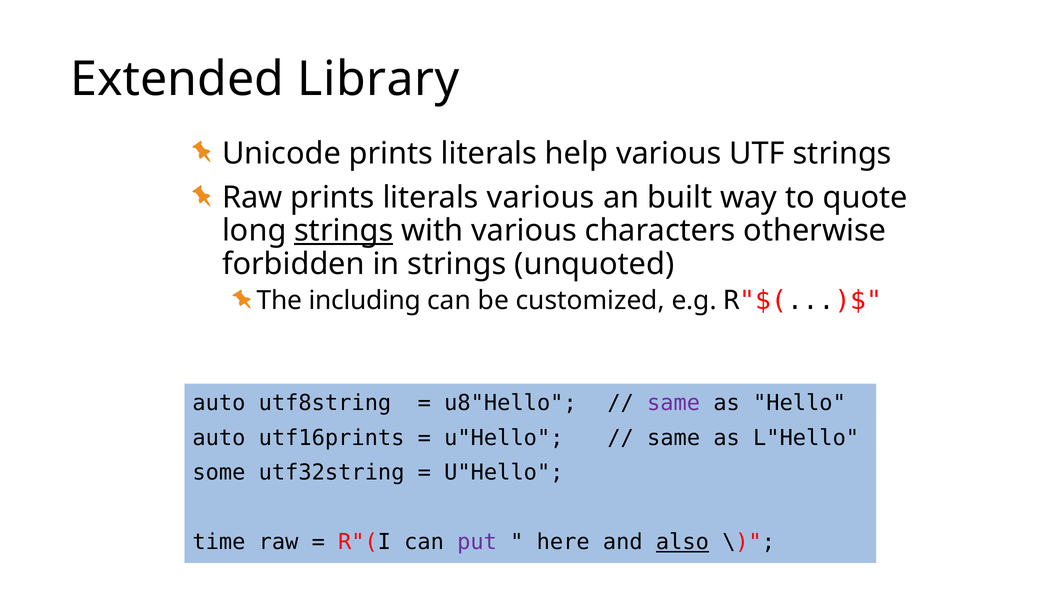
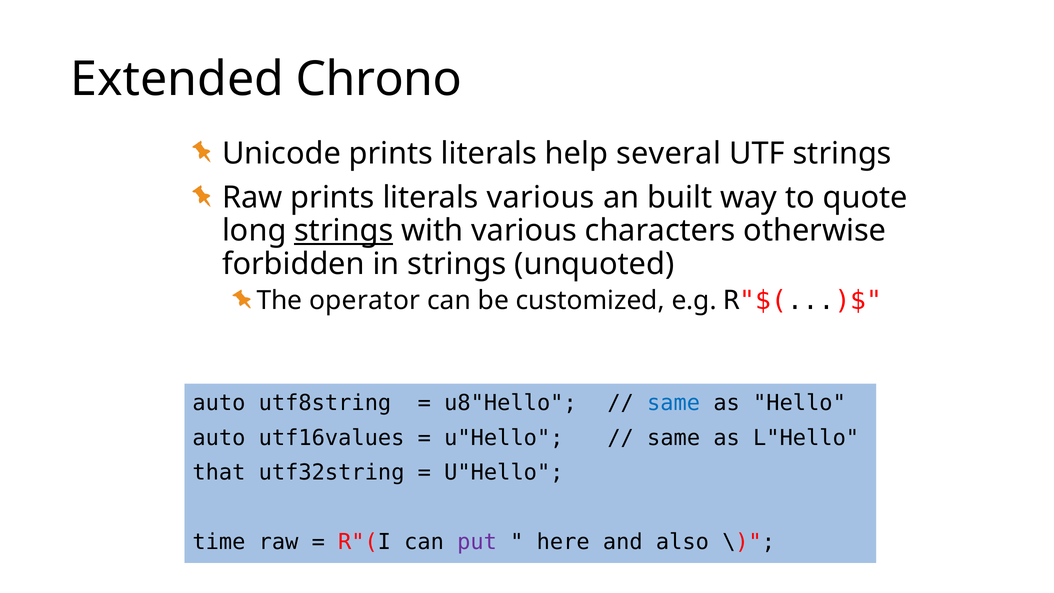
Library: Library -> Chrono (379, 79)
help various: various -> several (669, 153)
including: including -> operator (365, 300)
same colour: purple -> blue (674, 403)
utf16prints: utf16prints -> utf16values (332, 438)
some: some -> that (219, 473)
also underline: present -> none (682, 542)
